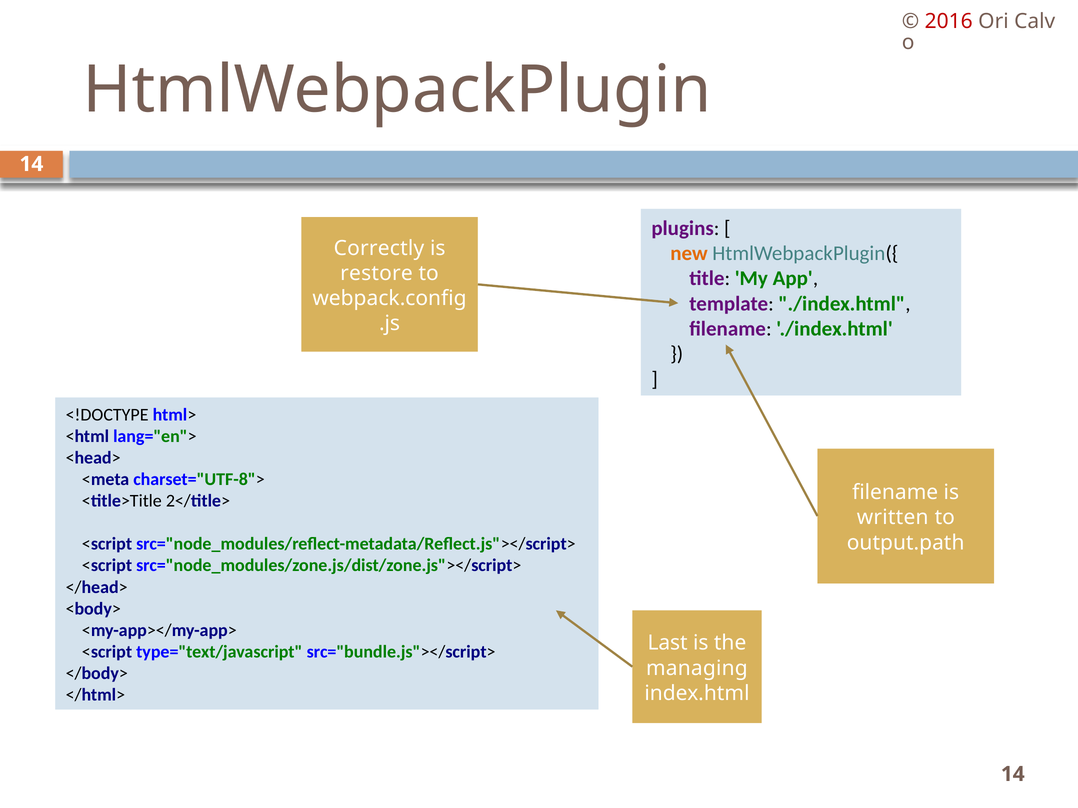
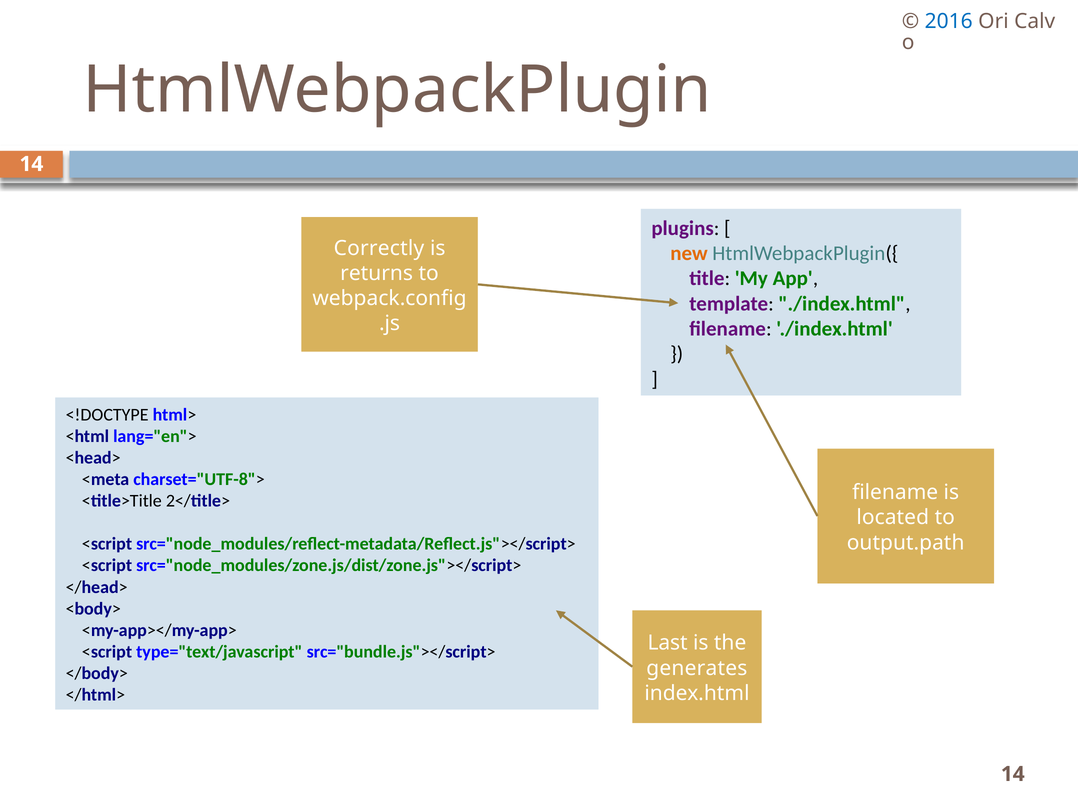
2016 colour: red -> blue (949, 21)
restore: restore -> returns (377, 273)
written: written -> located (893, 518)
managing: managing -> generates (697, 669)
